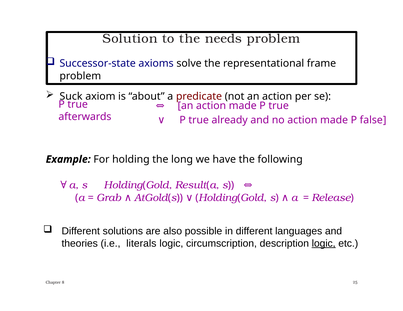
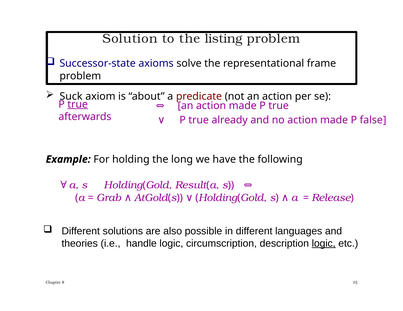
needs: needs -> listing (224, 39)
true underline: none -> present (78, 104)
literals: literals -> handle (141, 244)
